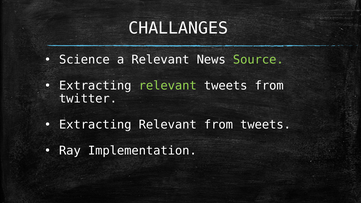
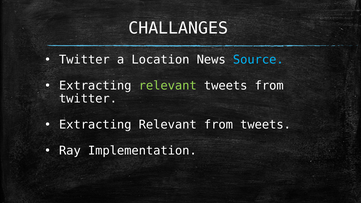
Science: Science -> Twitter (84, 60)
a Relevant: Relevant -> Location (160, 60)
Source colour: light green -> light blue (258, 60)
